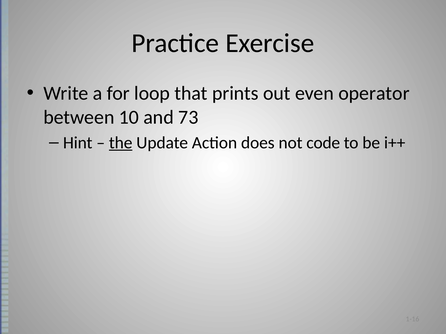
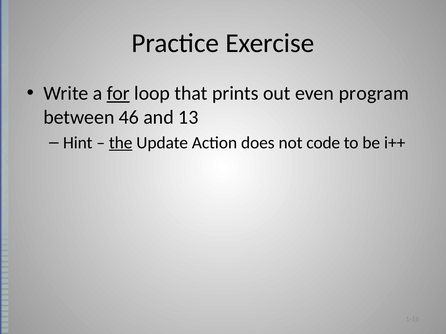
for underline: none -> present (118, 94)
operator: operator -> program (374, 94)
10: 10 -> 46 (129, 117)
73: 73 -> 13 (188, 117)
